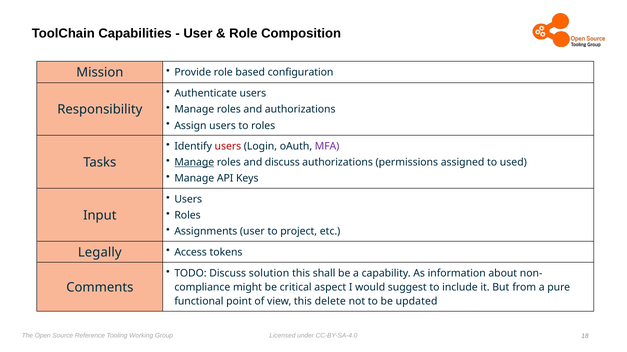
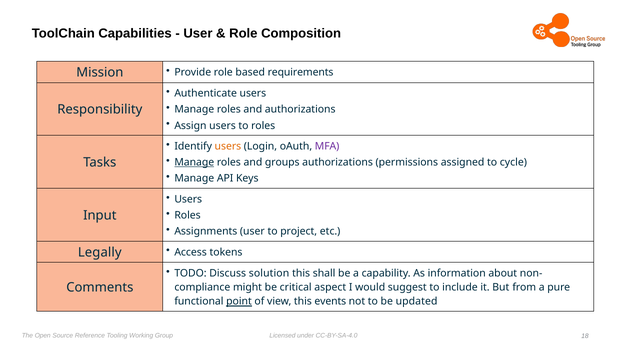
configuration: configuration -> requirements (301, 72)
users colour: red -> orange (228, 147)
and discuss: discuss -> groups (282, 163)
used: used -> cycle (513, 163)
point underline: none -> present (239, 302)
delete: delete -> events (330, 302)
